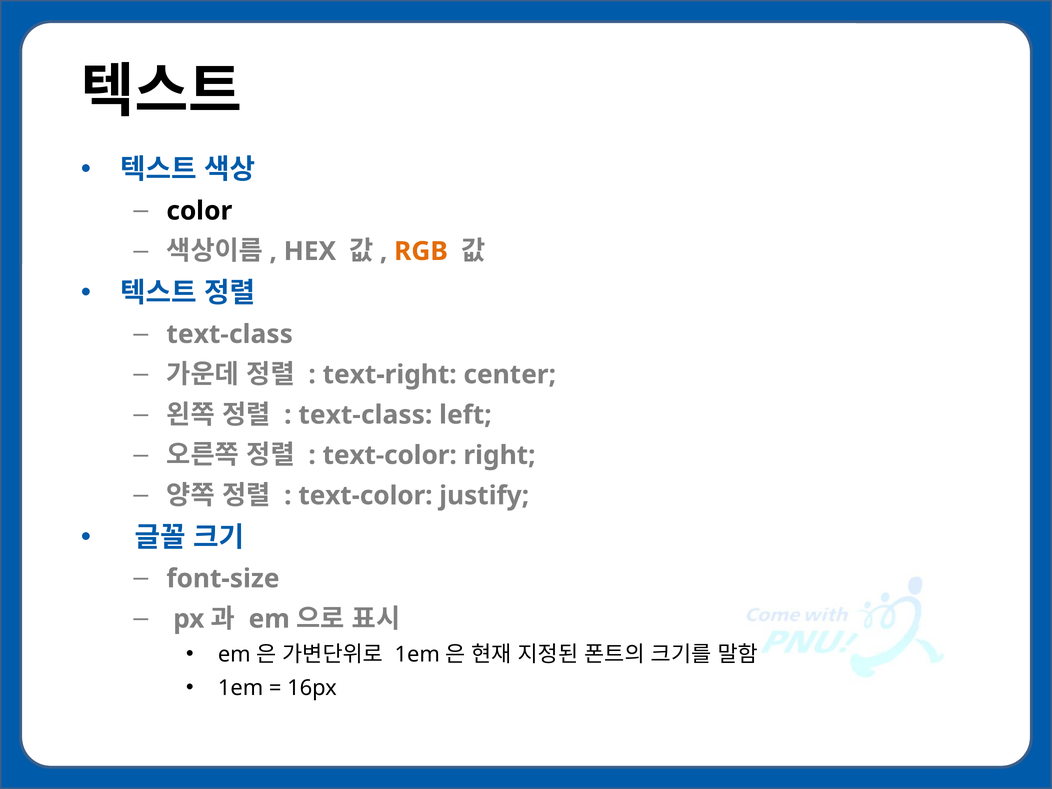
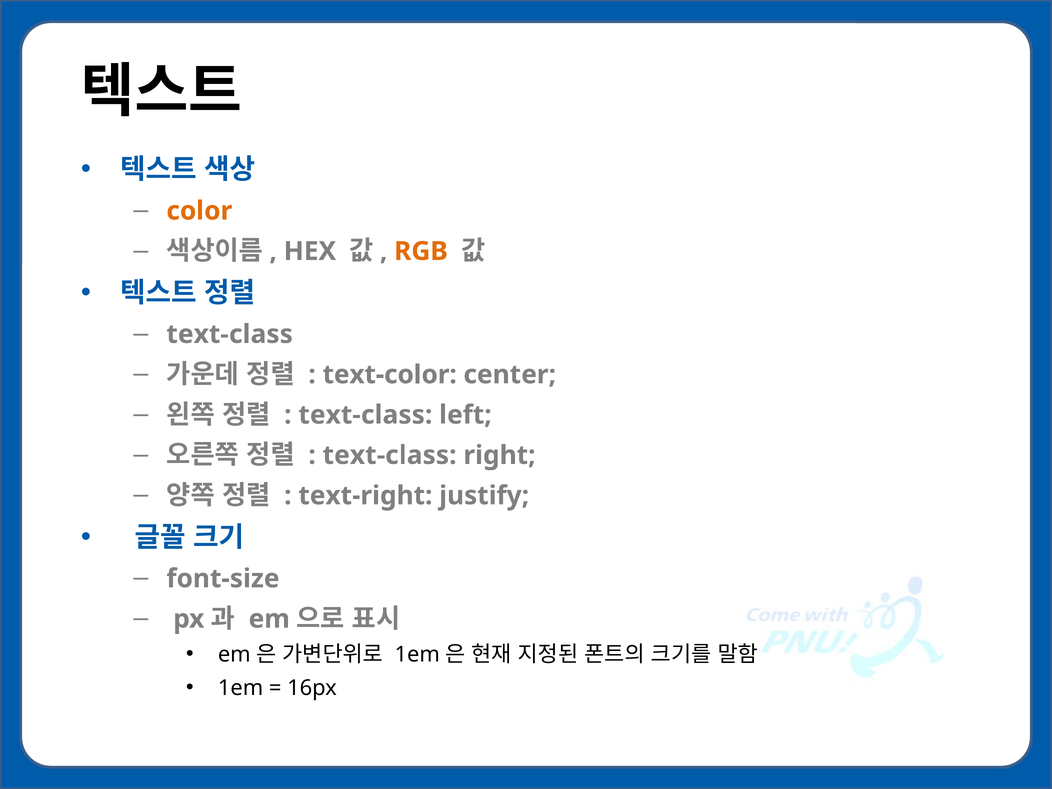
color colour: black -> orange (199, 211)
text-right: text-right -> text-color (390, 375)
text-color: text-color -> text-class (390, 455)
text-color: text-color -> text-right (365, 496)
